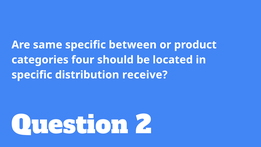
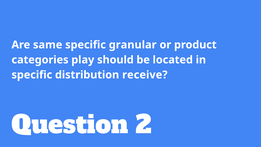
between: between -> granular (133, 45)
four: four -> play (83, 60)
